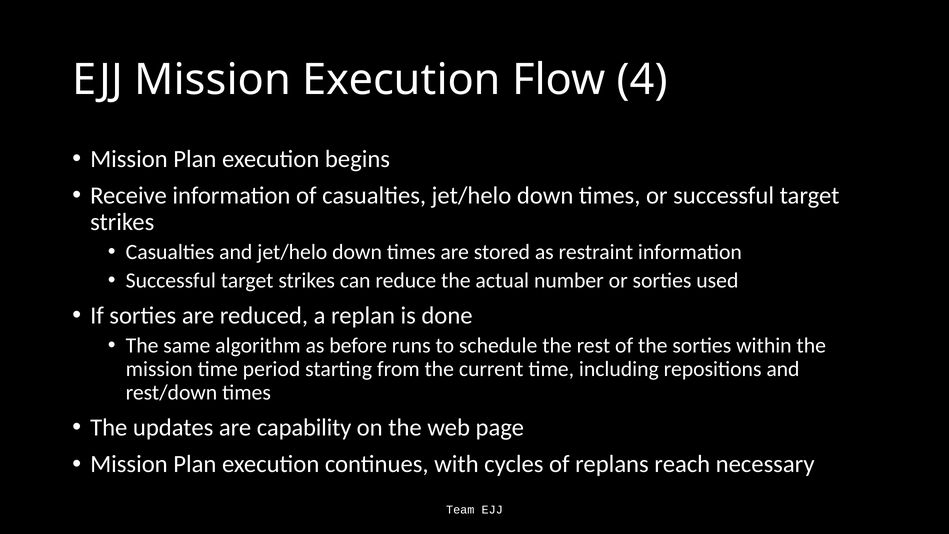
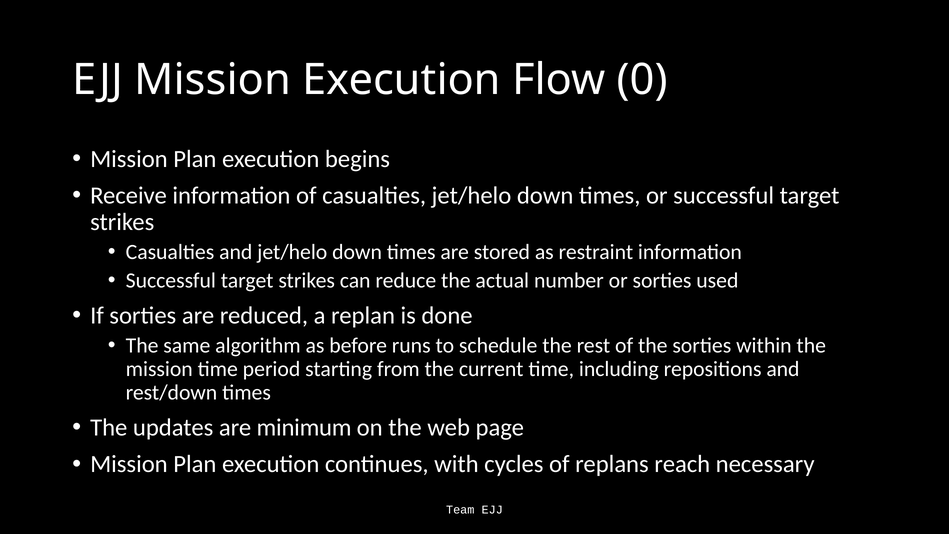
4: 4 -> 0 (642, 80)
capability: capability -> minimum (304, 427)
